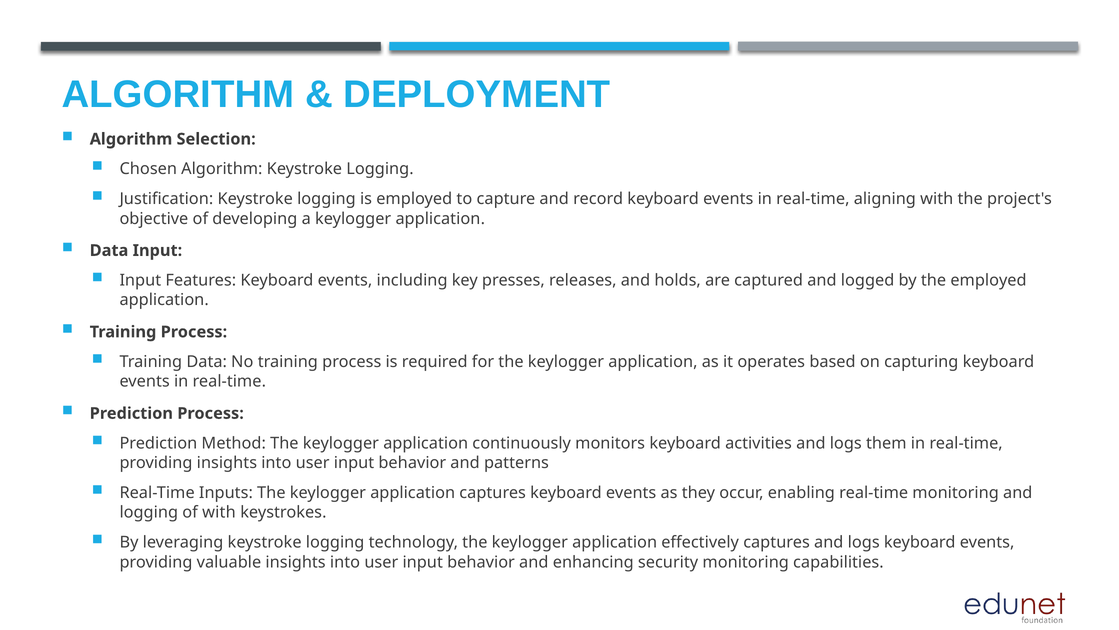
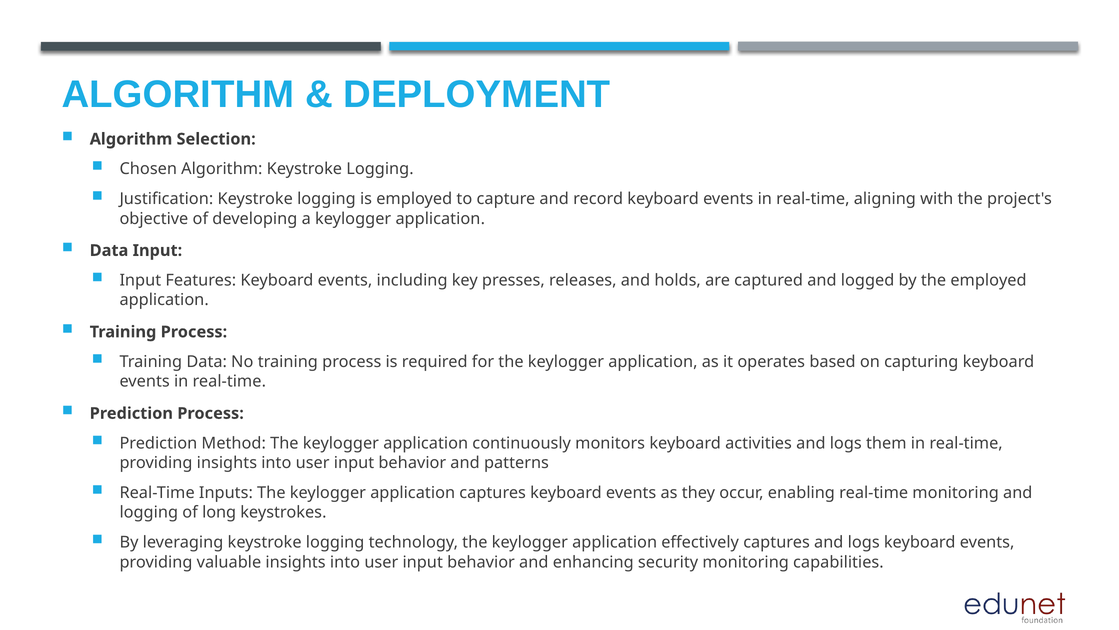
of with: with -> long (219, 512)
